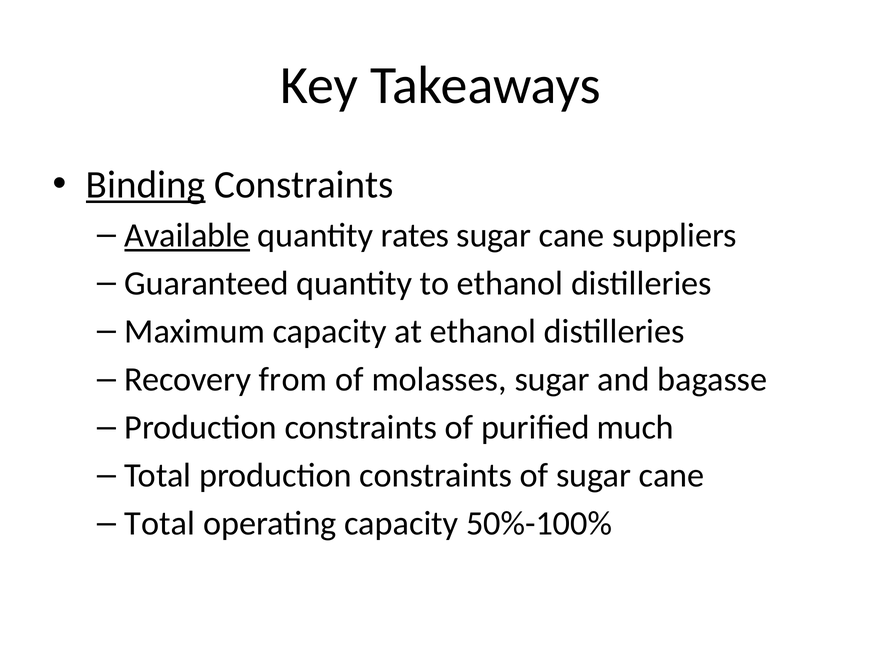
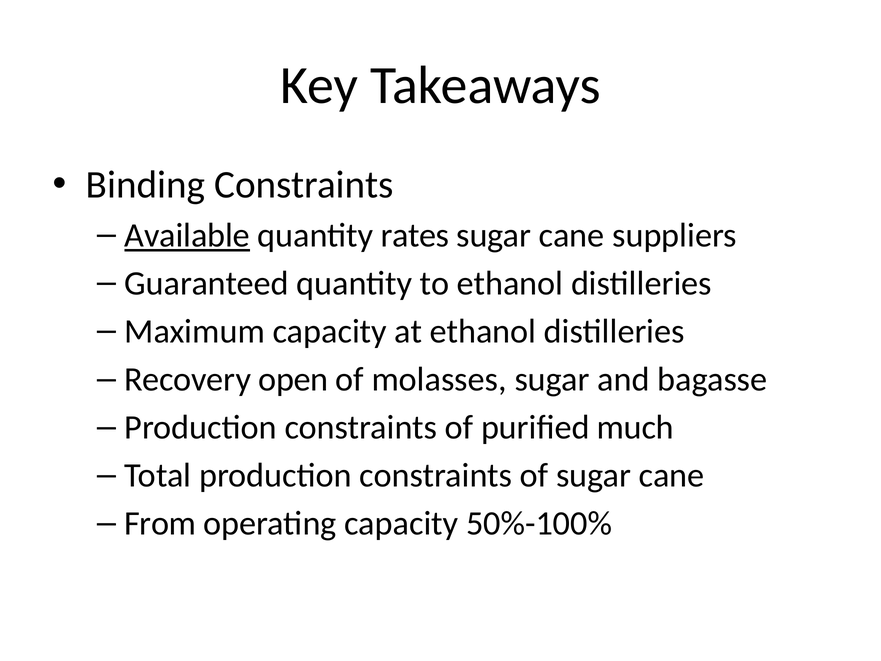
Binding underline: present -> none (146, 185)
from: from -> open (293, 379)
Total: Total -> From (160, 523)
